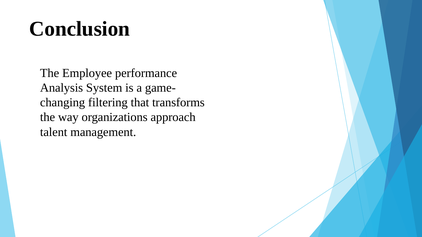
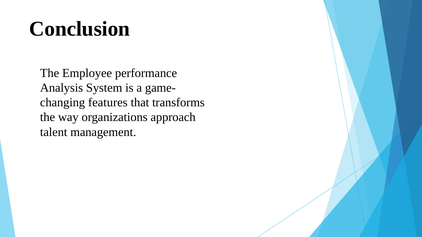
filtering: filtering -> features (108, 103)
